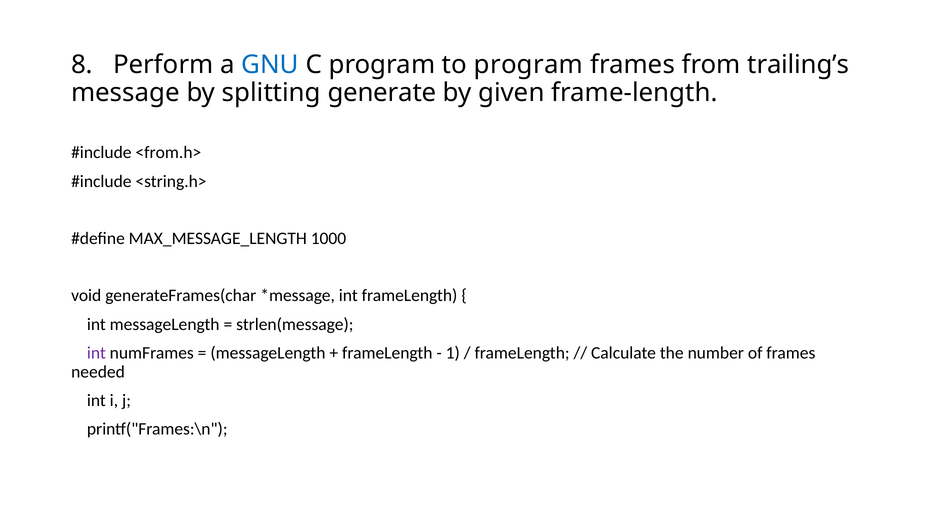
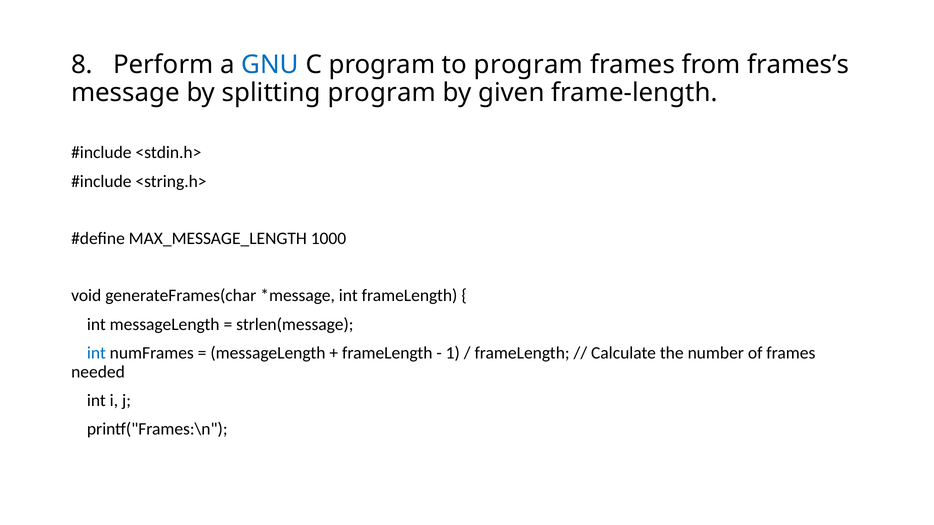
trailing’s: trailing’s -> frames’s (798, 65)
splitting generate: generate -> program (382, 93)
<from.h>: <from.h> -> <stdin.h> (168, 153)
int colour: purple -> blue (96, 353)
